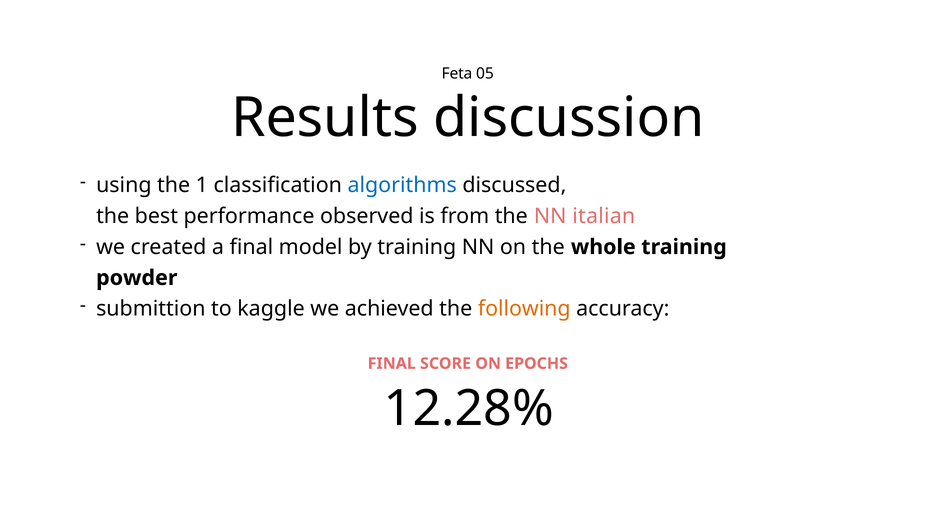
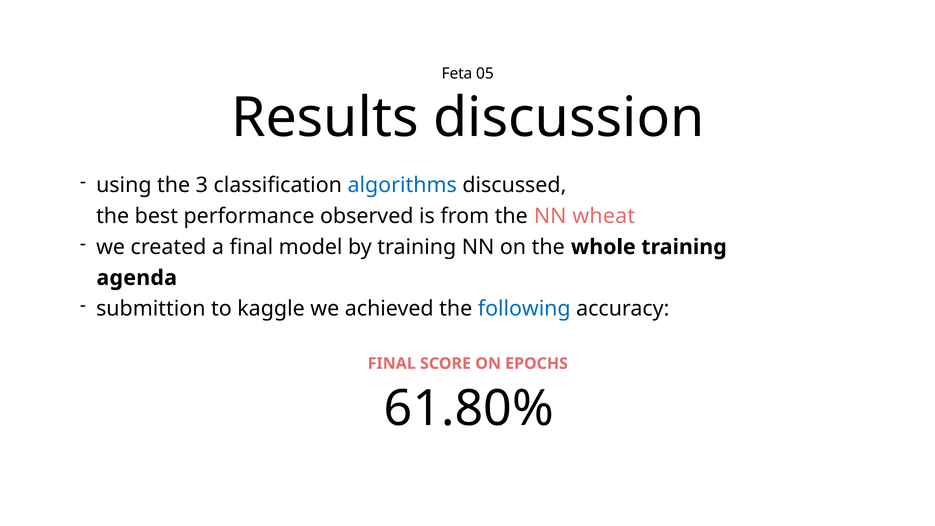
1: 1 -> 3 (202, 185)
italian: italian -> wheat (604, 216)
powder: powder -> agenda (137, 278)
following colour: orange -> blue (524, 309)
12.28%: 12.28% -> 61.80% (469, 409)
